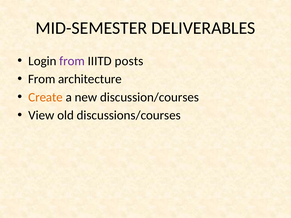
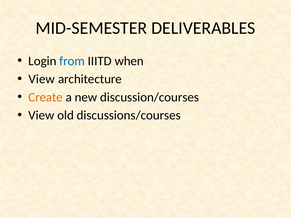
from colour: purple -> blue (72, 61)
posts: posts -> when (129, 61)
From: From -> View (42, 79)
